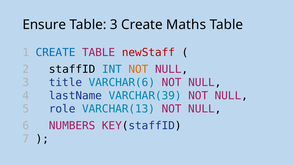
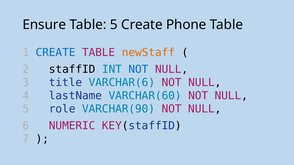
Table 3: 3 -> 5 (114, 25)
Maths: Maths -> Phone (186, 25)
newStaff colour: red -> orange (148, 53)
NOT colour: orange -> blue (138, 69)
VARCHAR(39: VARCHAR(39 -> VARCHAR(60 (145, 96)
VARCHAR(13: VARCHAR(13 -> VARCHAR(90 (119, 109)
NUMBERS: NUMBERS -> NUMERIC (72, 126)
